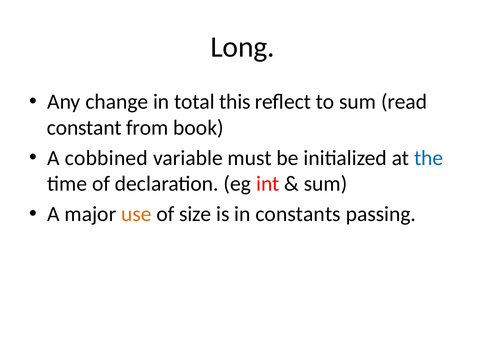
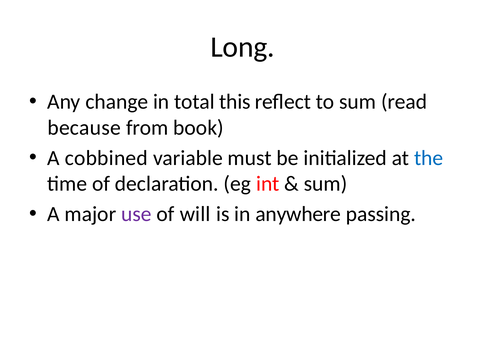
constant: constant -> because (84, 128)
use colour: orange -> purple (136, 214)
size: size -> will (195, 214)
constants: constants -> anywhere (298, 214)
